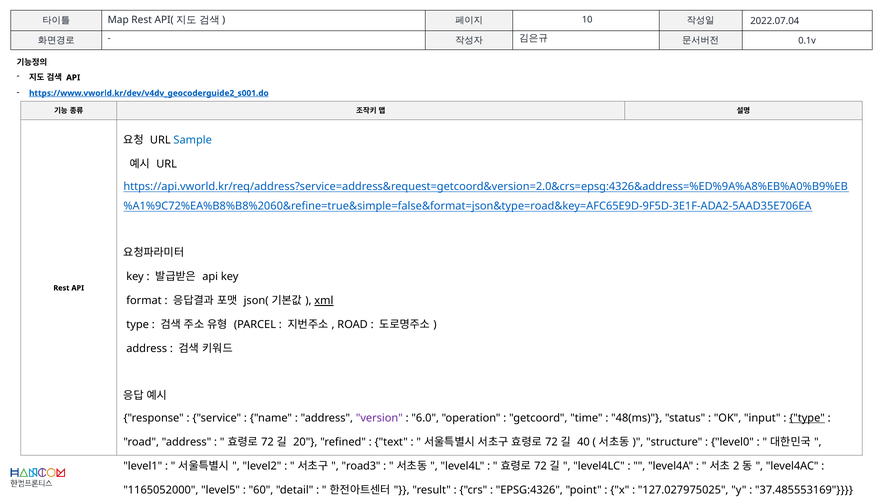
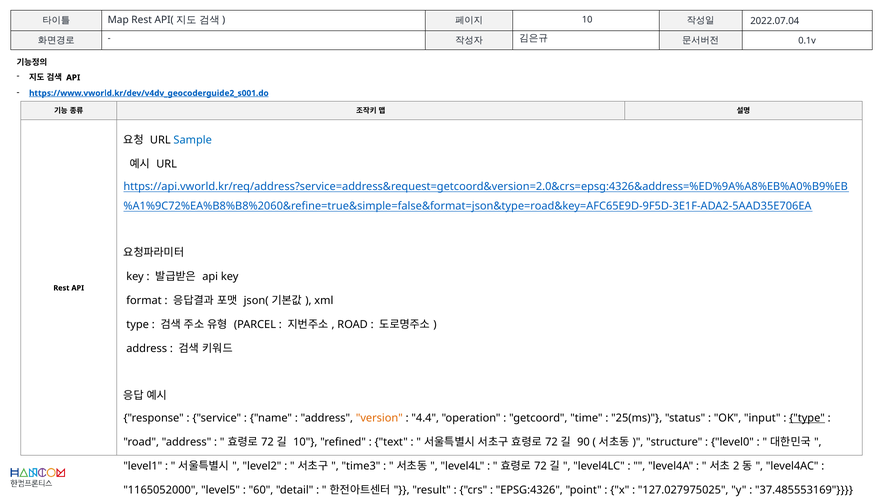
xml underline: present -> none (324, 301)
version colour: purple -> orange (379, 418)
6.0: 6.0 -> 4.4 (425, 418)
48(ms: 48(ms -> 25(ms (637, 418)
20: 20 -> 10 (305, 442)
40: 40 -> 90 (583, 442)
road3: road3 -> time3 (361, 466)
